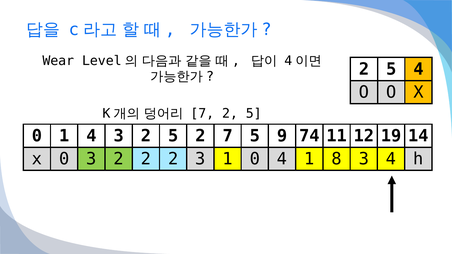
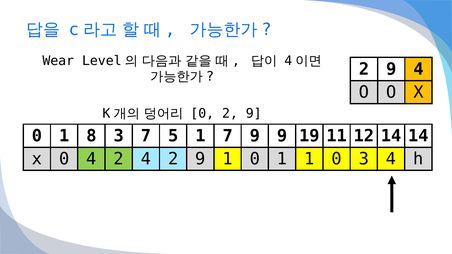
5: 5 -> 9 (391, 69)
7: 7 -> 0 (202, 114)
5: 5 -> 9 (254, 114)
1 4: 4 -> 8 (91, 136)
2: 2 -> 7 (146, 136)
5 2: 2 -> 1 (200, 136)
7 5: 5 -> 9 (255, 136)
74: 74 -> 19 (309, 136)
12 19: 19 -> 14 (391, 136)
0 3: 3 -> 4 (91, 159)
2: 2 -> 4 (146, 159)
3: 3 -> 9 (200, 159)
1 0 4: 4 -> 1 (282, 159)
8: 8 -> 0 (337, 159)
